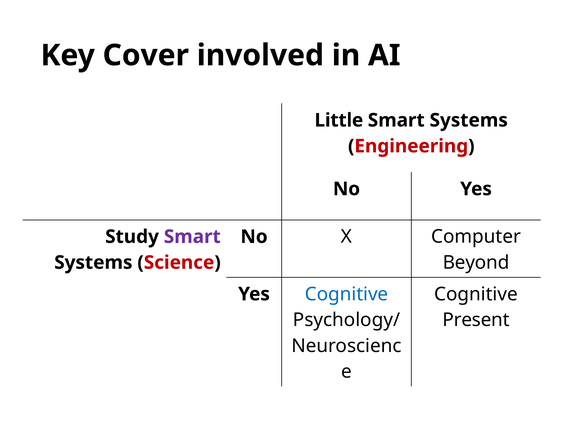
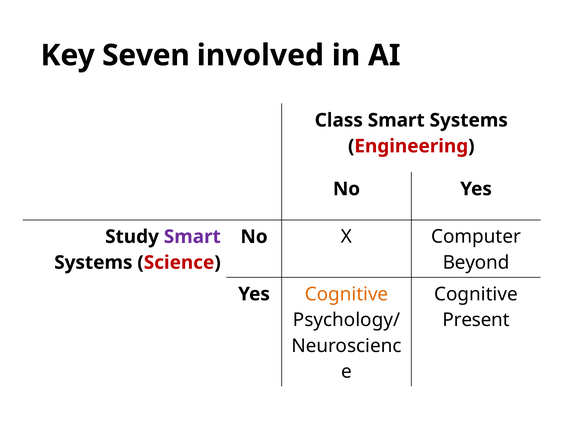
Cover: Cover -> Seven (146, 55)
Little: Little -> Class (339, 120)
Cognitive colour: blue -> orange (347, 294)
